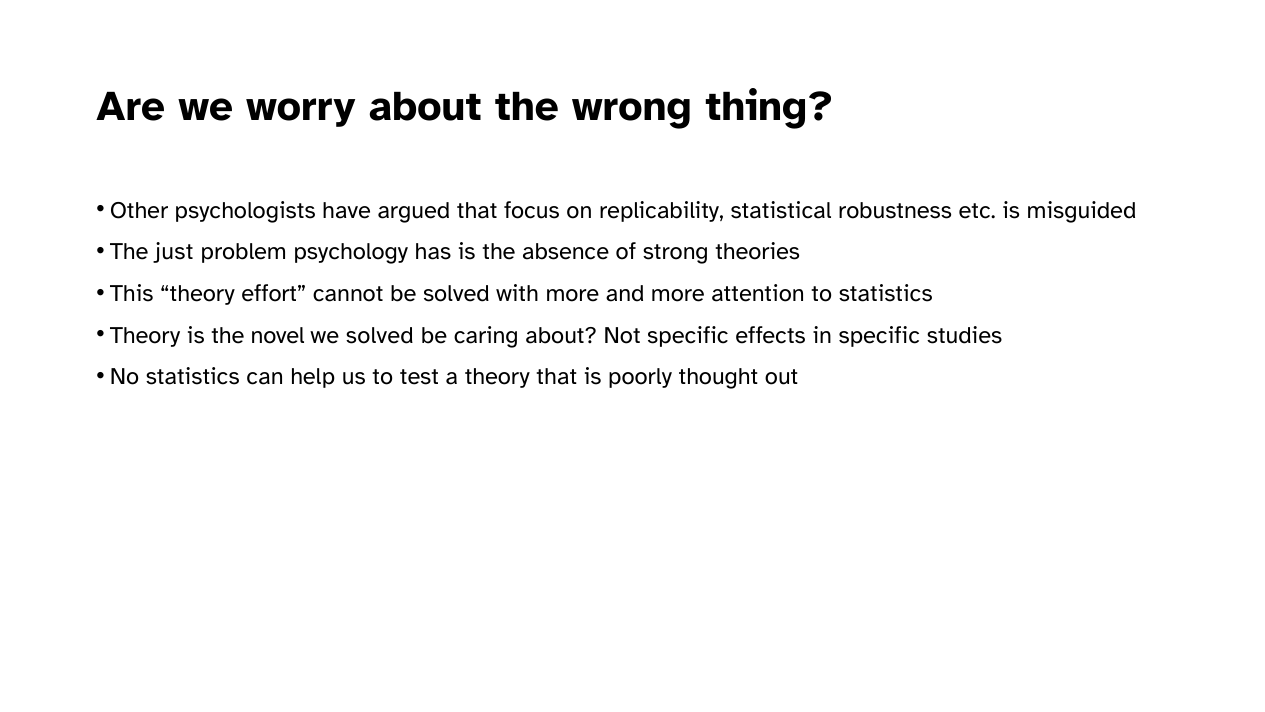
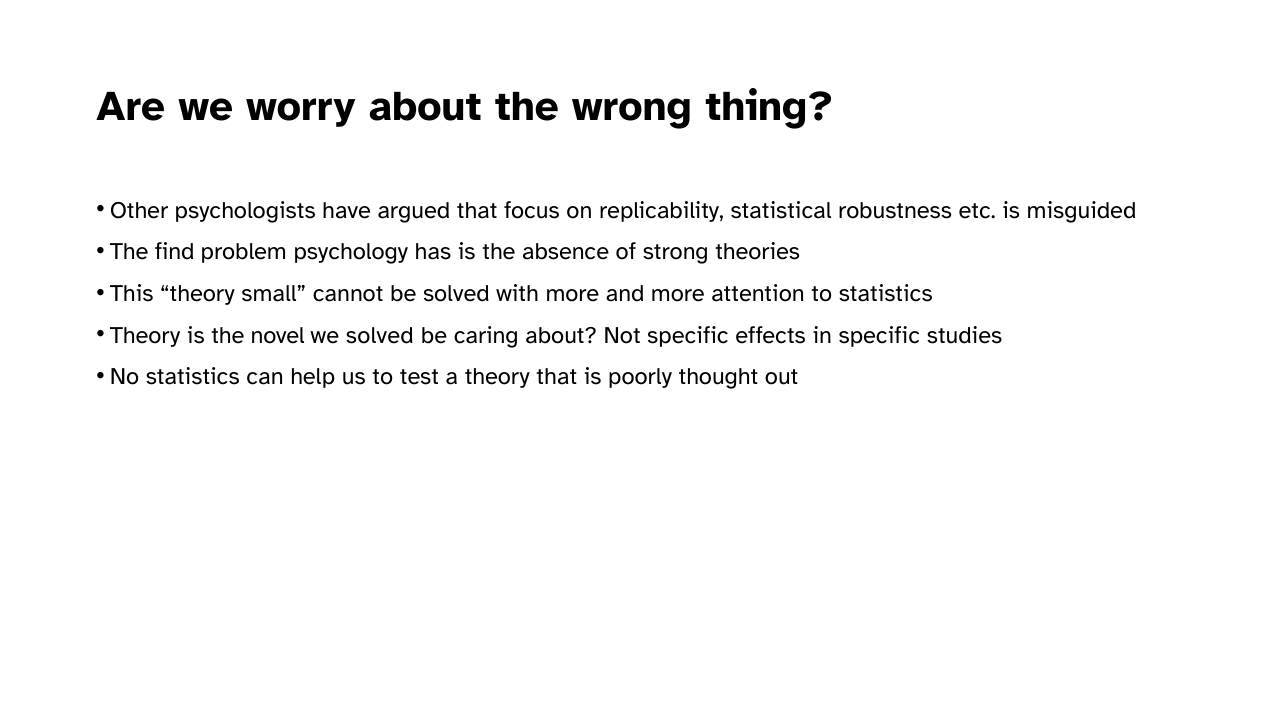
just: just -> find (175, 252)
effort: effort -> small (274, 293)
